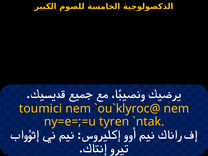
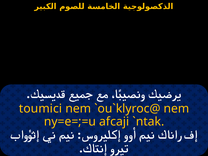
tyren: tyren -> afcaji (114, 122)
